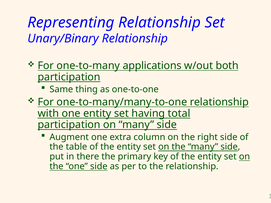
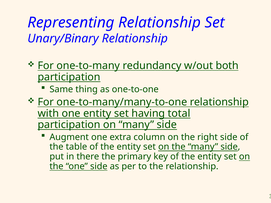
applications: applications -> redundancy (152, 66)
